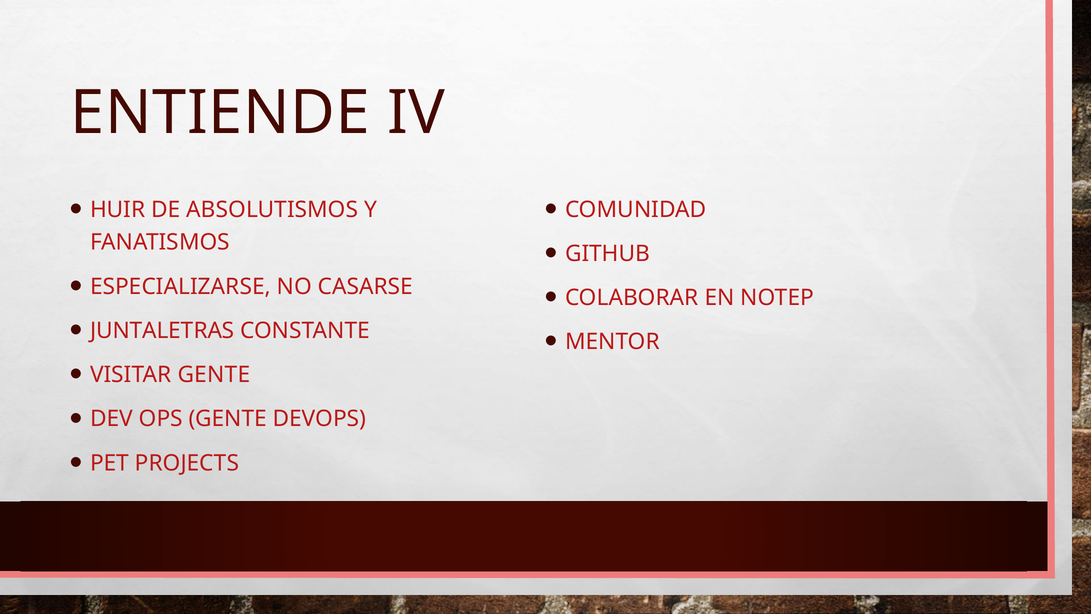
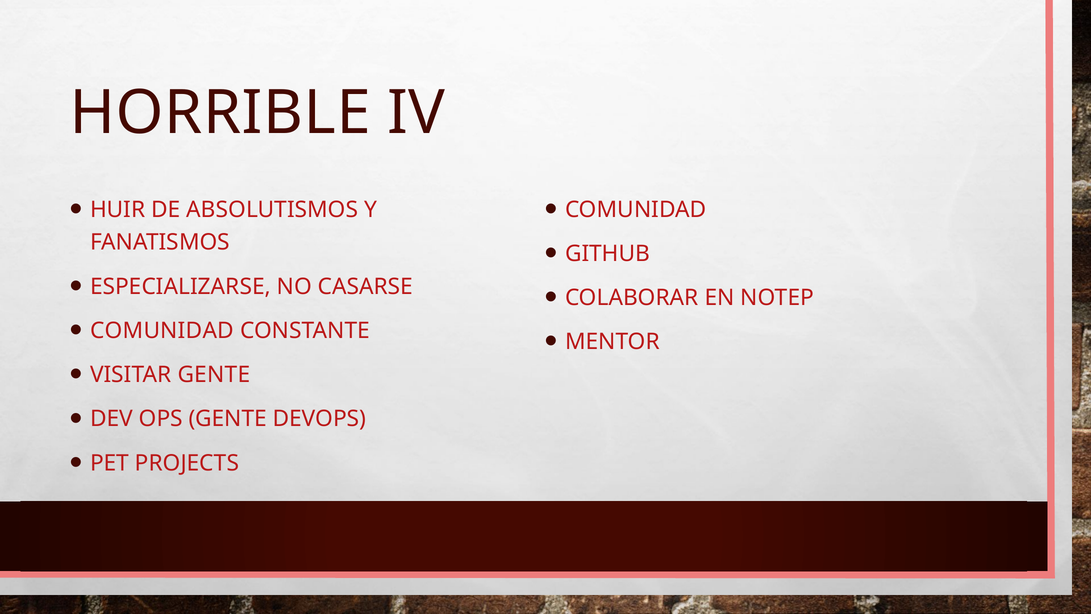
ENTIENDE: ENTIENDE -> HORRIBLE (220, 113)
JUNTALETRAS: JUNTALETRAS -> COMUNIDAD (162, 330)
